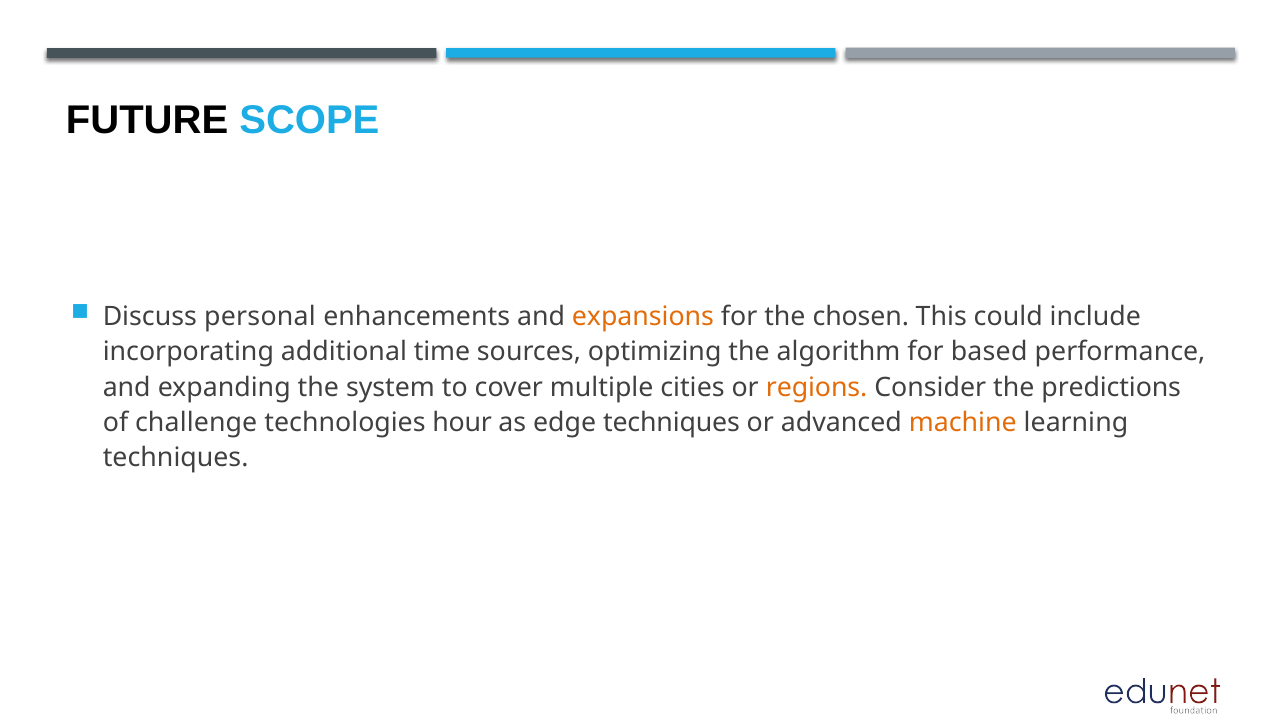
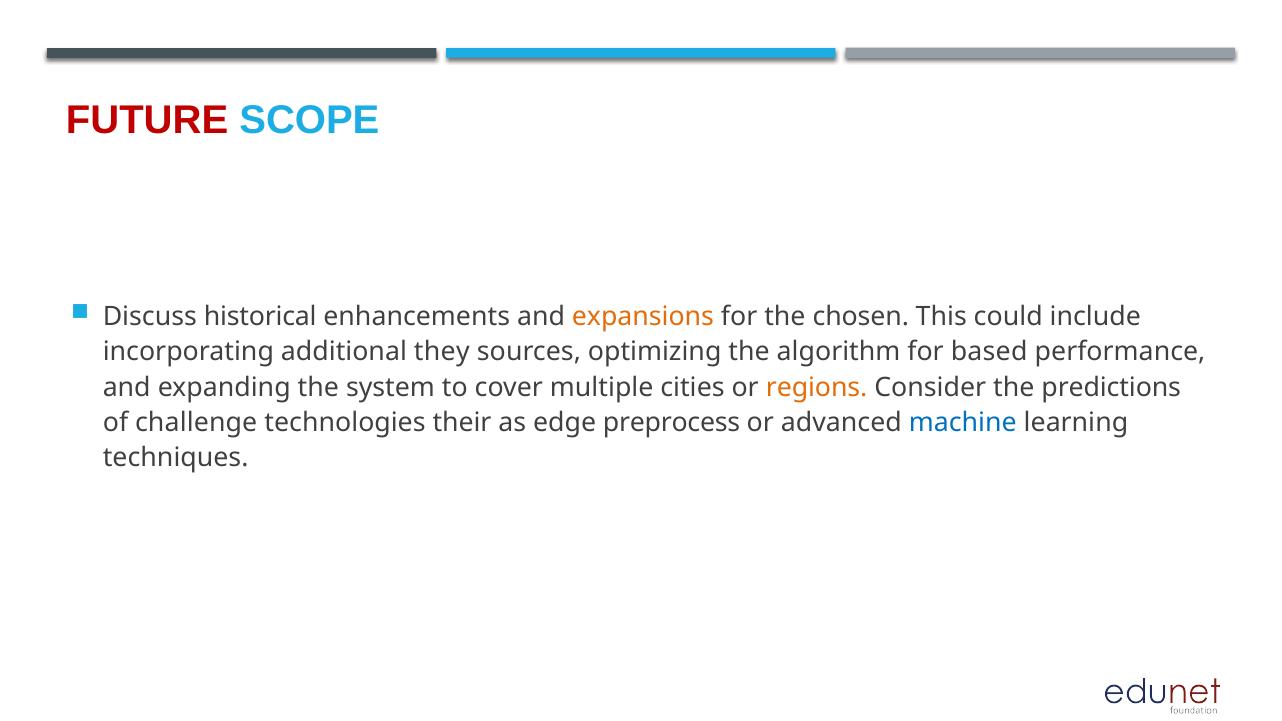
FUTURE colour: black -> red (147, 120)
personal: personal -> historical (260, 317)
time: time -> they (442, 352)
hour: hour -> their (462, 423)
edge techniques: techniques -> preprocess (672, 423)
machine colour: orange -> blue (963, 423)
